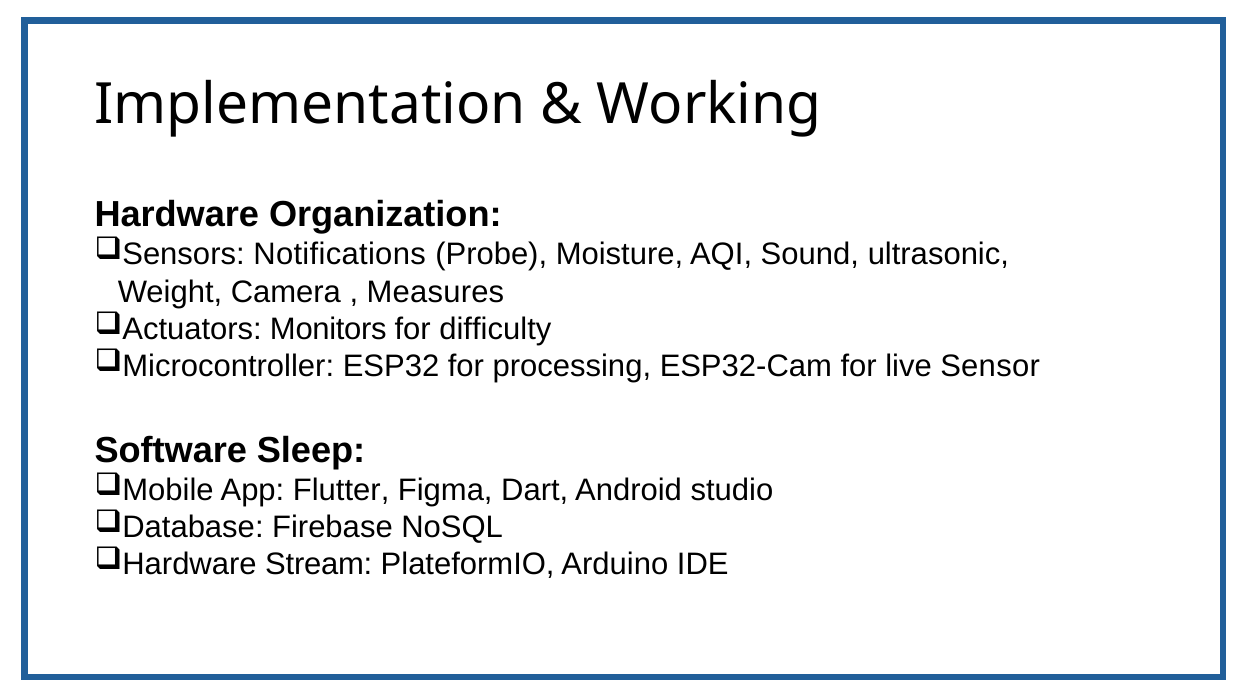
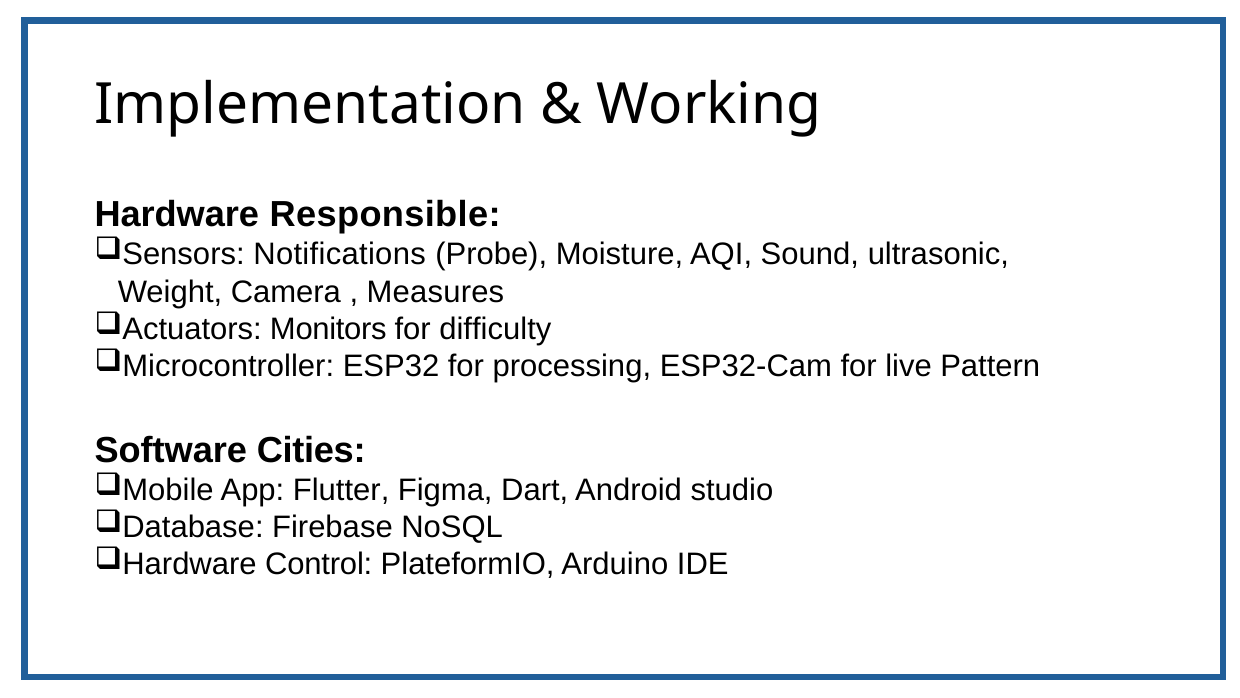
Organization: Organization -> Responsible (385, 214)
Sensor: Sensor -> Pattern (990, 366)
Sleep: Sleep -> Cities (311, 450)
Stream: Stream -> Control (319, 564)
